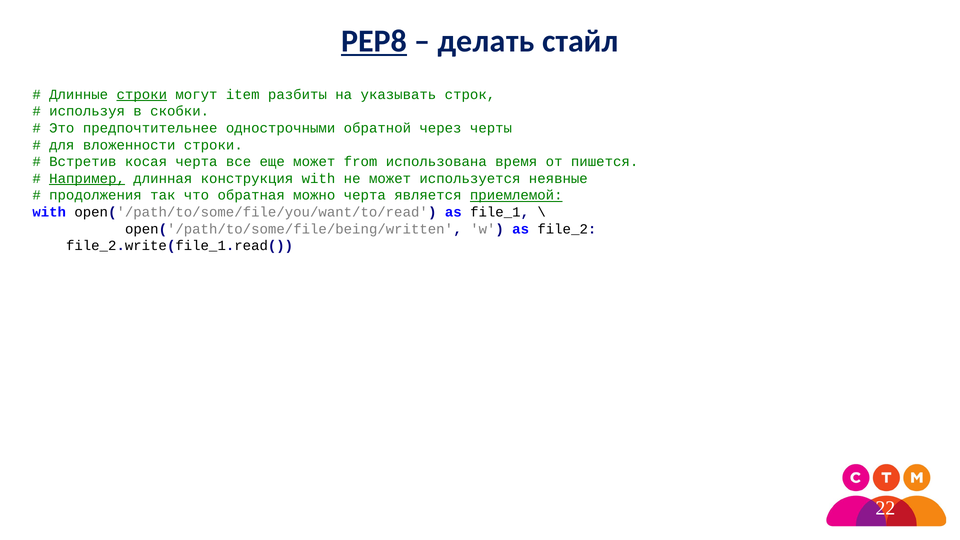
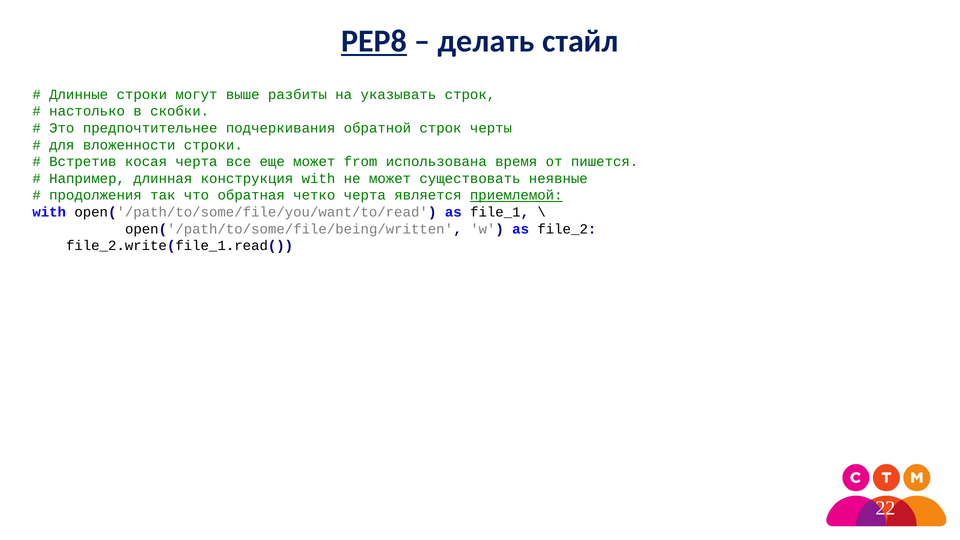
строки underline: present -> none (142, 94)
item: item -> выше (243, 94)
используя: используя -> настолько (87, 111)
однострочными: однострочными -> подчеркивания (281, 128)
обратной через: через -> строк (440, 128)
Например underline: present -> none (87, 179)
используется: используется -> существовать (470, 179)
можно: можно -> четко (314, 195)
